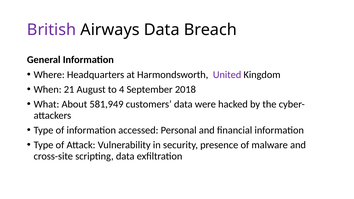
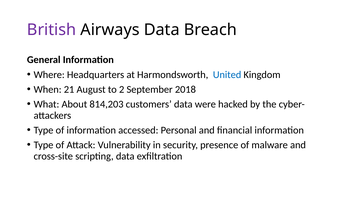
United colour: purple -> blue (227, 75)
4: 4 -> 2 (122, 89)
581,949: 581,949 -> 814,203 (107, 104)
